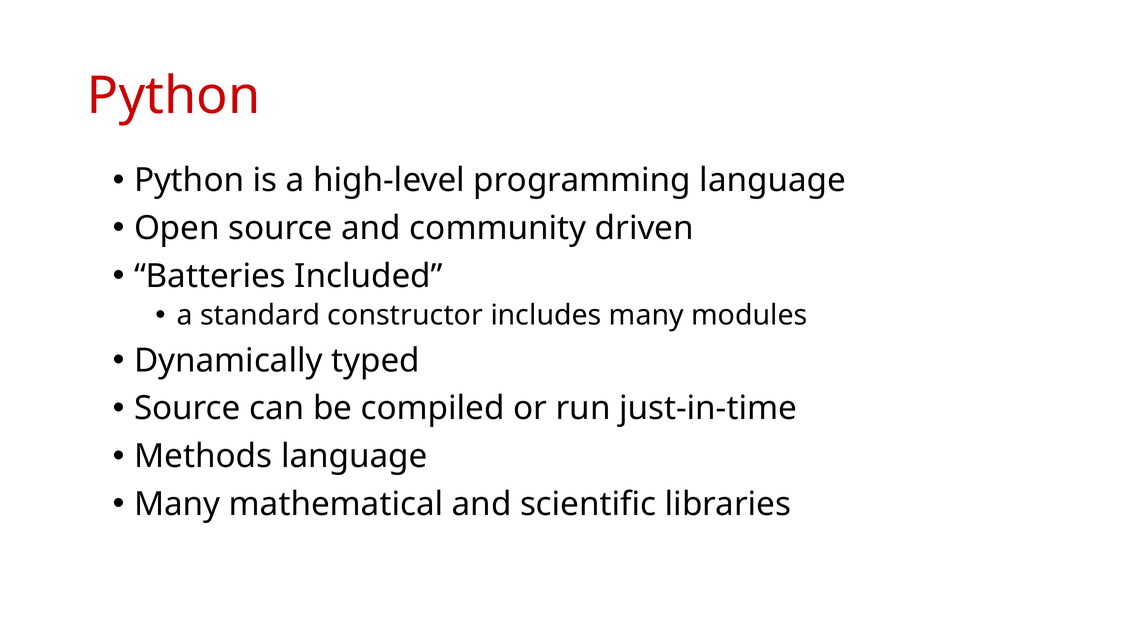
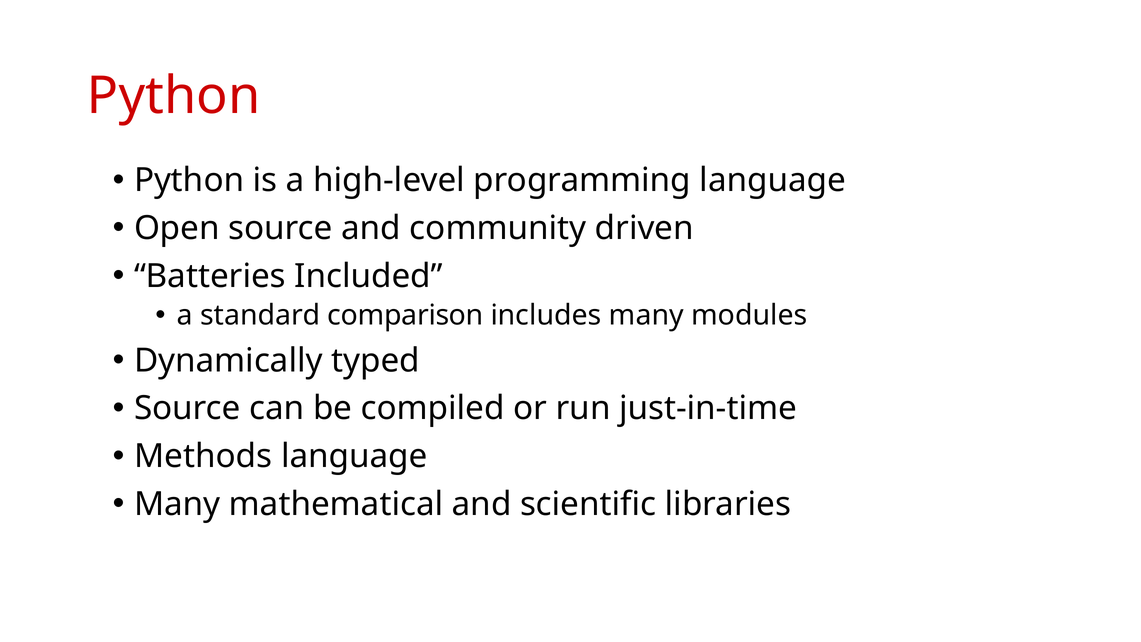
constructor: constructor -> comparison (405, 315)
